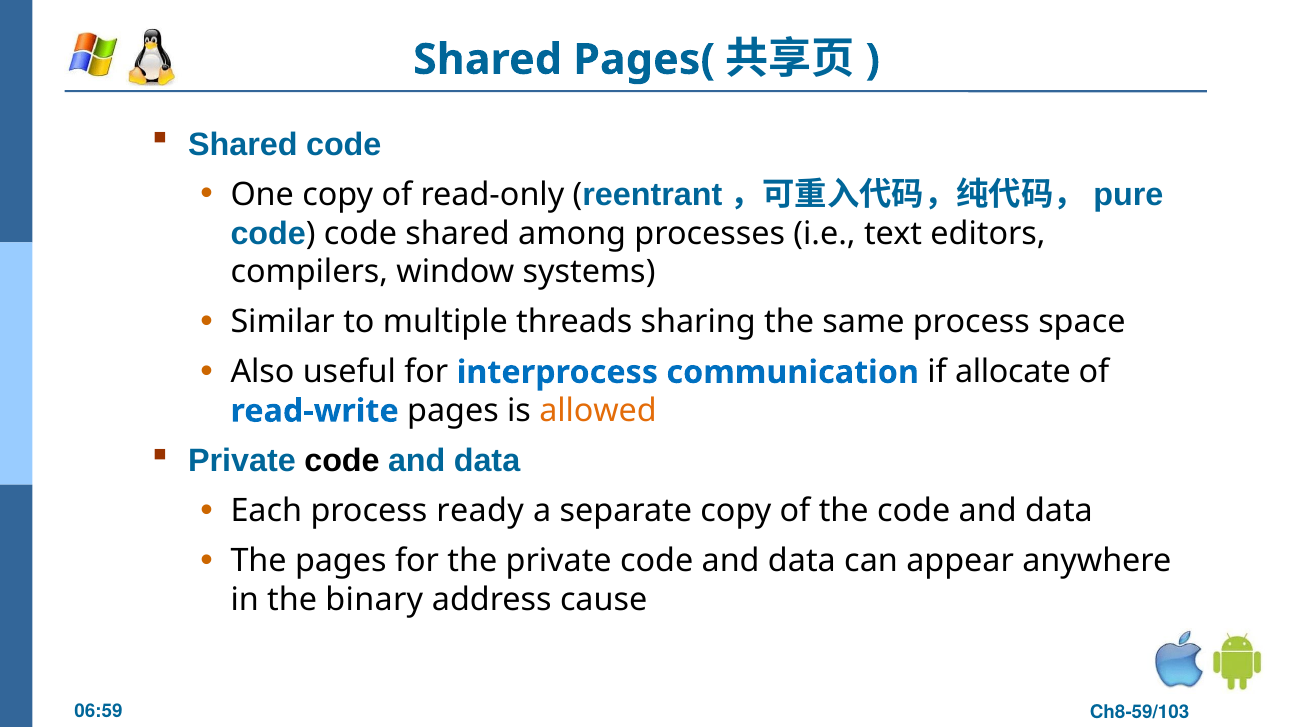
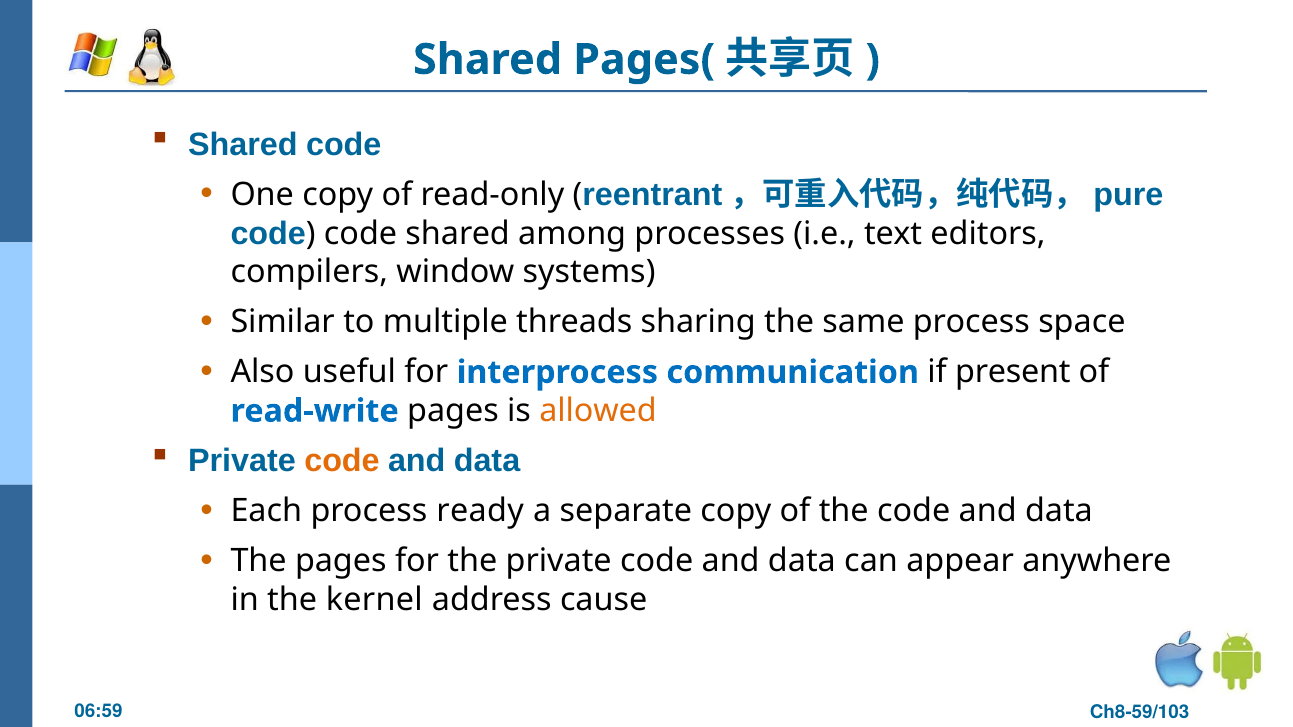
allocate: allocate -> present (1013, 372)
code colour: black -> orange (342, 461)
binary: binary -> kernel (374, 600)
